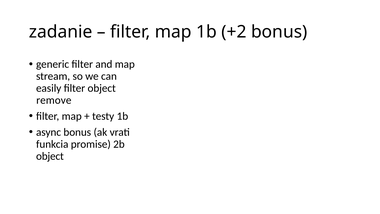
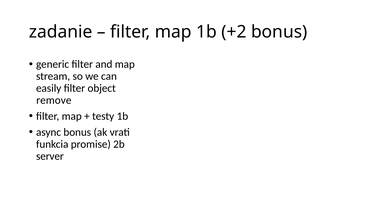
object: object -> server (50, 156)
